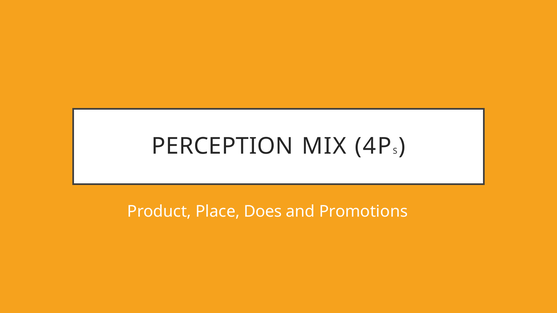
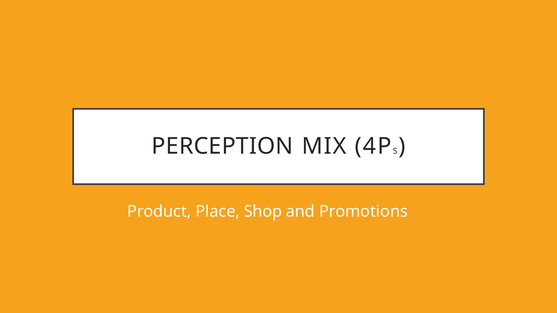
Does: Does -> Shop (263, 212)
